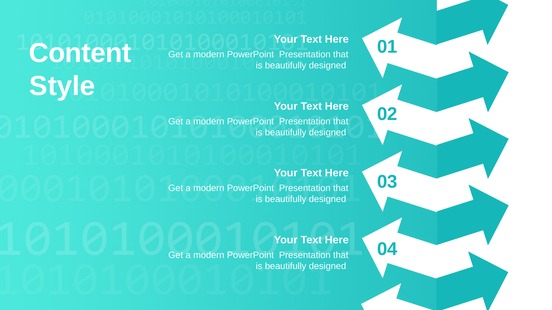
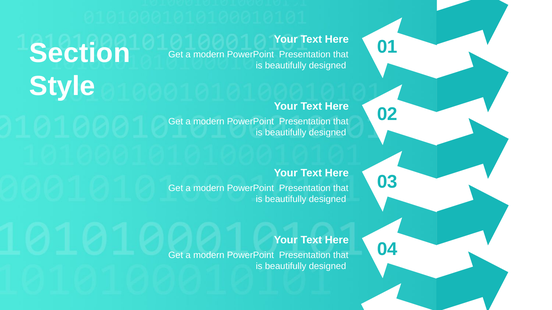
Content: Content -> Section (80, 53)
